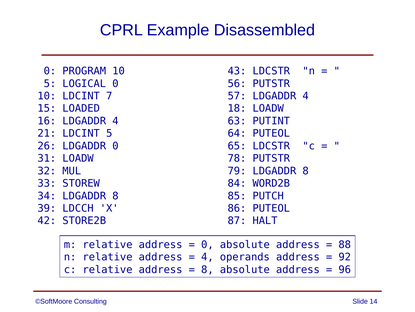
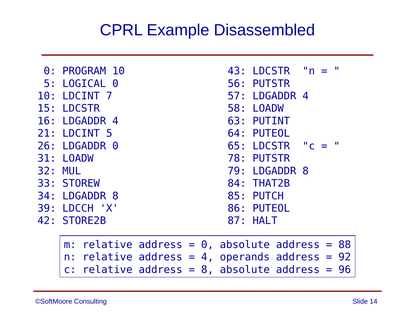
15 LOADED: LOADED -> LDCSTR (81, 108)
18: 18 -> 58 (237, 108)
WORD2B: WORD2B -> THAT2B (271, 183)
